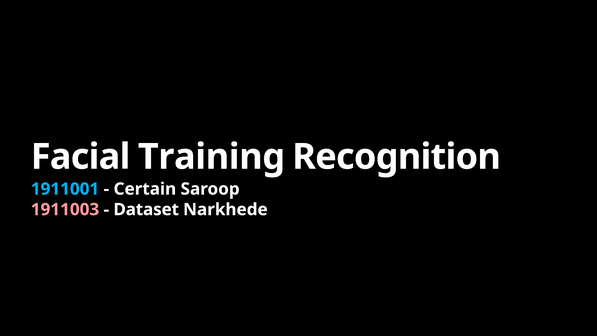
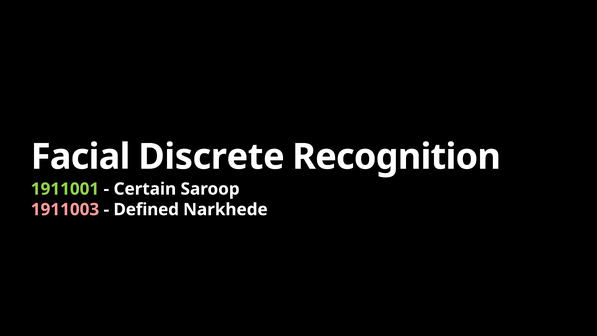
Training: Training -> Discrete (211, 157)
1911001 colour: light blue -> light green (65, 189)
Dataset: Dataset -> Defined (146, 209)
